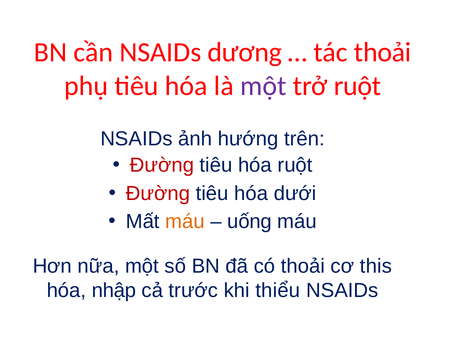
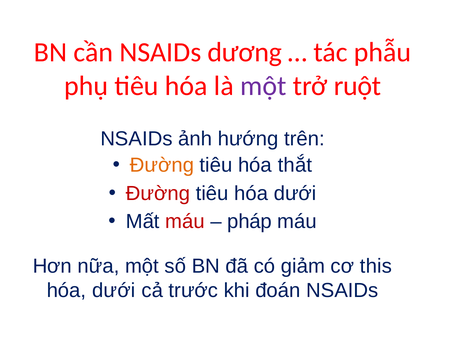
tác thoải: thoải -> phẫu (383, 52)
Đường colour: red -> orange (162, 165)
hóa ruột: ruột -> thắt (295, 165)
máu colour: orange -> red (185, 221)
uống: uống -> pháp (250, 221)
có thoải: thoải -> giảm (303, 266)
nhập: nhập -> dưới (114, 290)
thiểu: thiểu -> đoán (278, 290)
